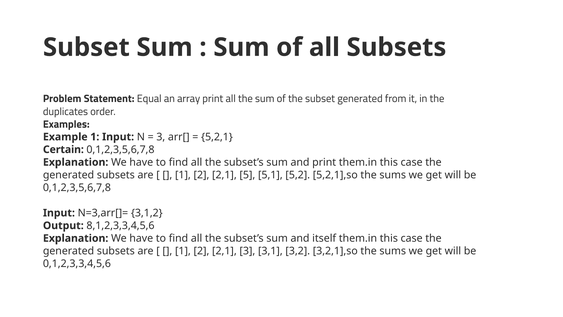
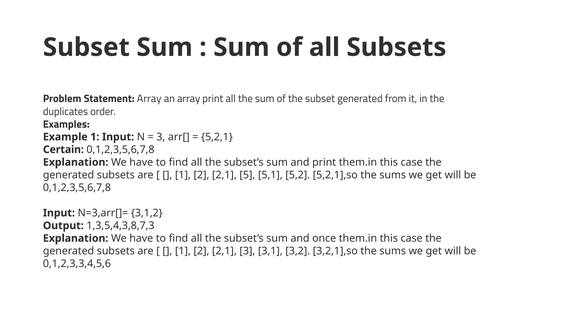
Statement Equal: Equal -> Array (149, 99)
8,1,2,3,3,4,5,6: 8,1,2,3,3,4,5,6 -> 1,3,5,4,3,8,7,3 (120, 225)
itself: itself -> once (324, 238)
